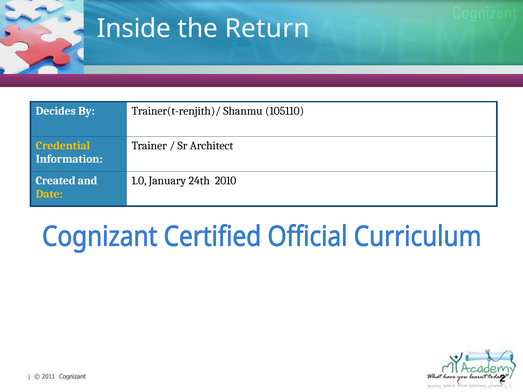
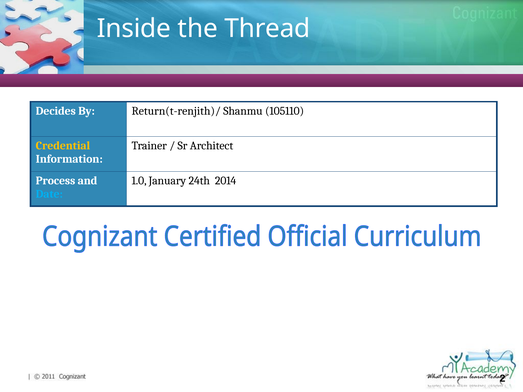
Return: Return -> Thread (267, 29)
Trainer(t-renjith)/: Trainer(t-renjith)/ -> Return(t-renjith)/ (176, 111)
Created: Created -> Process (55, 181)
2010: 2010 -> 2014 (226, 181)
Date colour: yellow -> light blue (49, 194)
